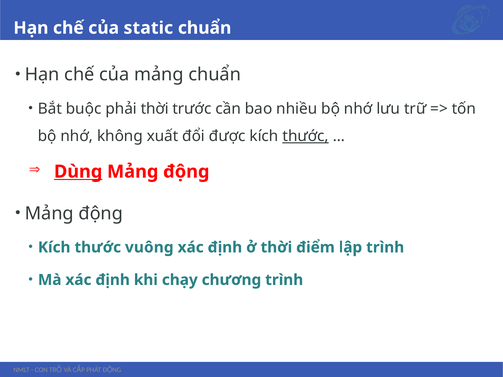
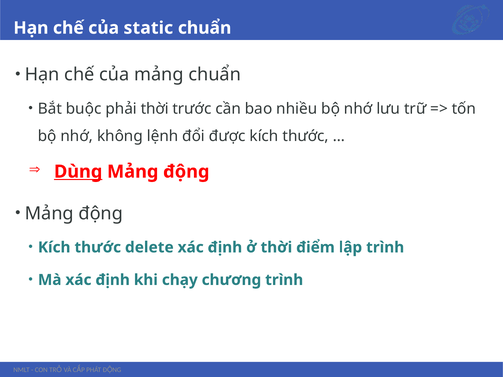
xuất: xuất -> lệnh (163, 136)
thước underline: present -> none (306, 136)
vuông: vuông -> delete (149, 248)
